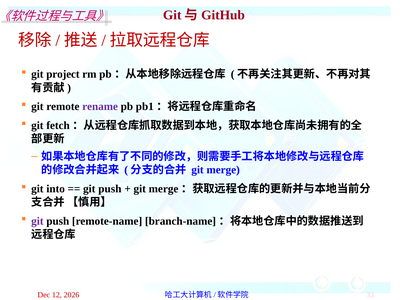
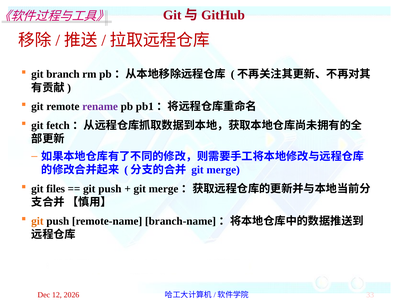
project: project -> branch (63, 74)
into: into -> files (56, 189)
git colour: purple -> orange (37, 221)
